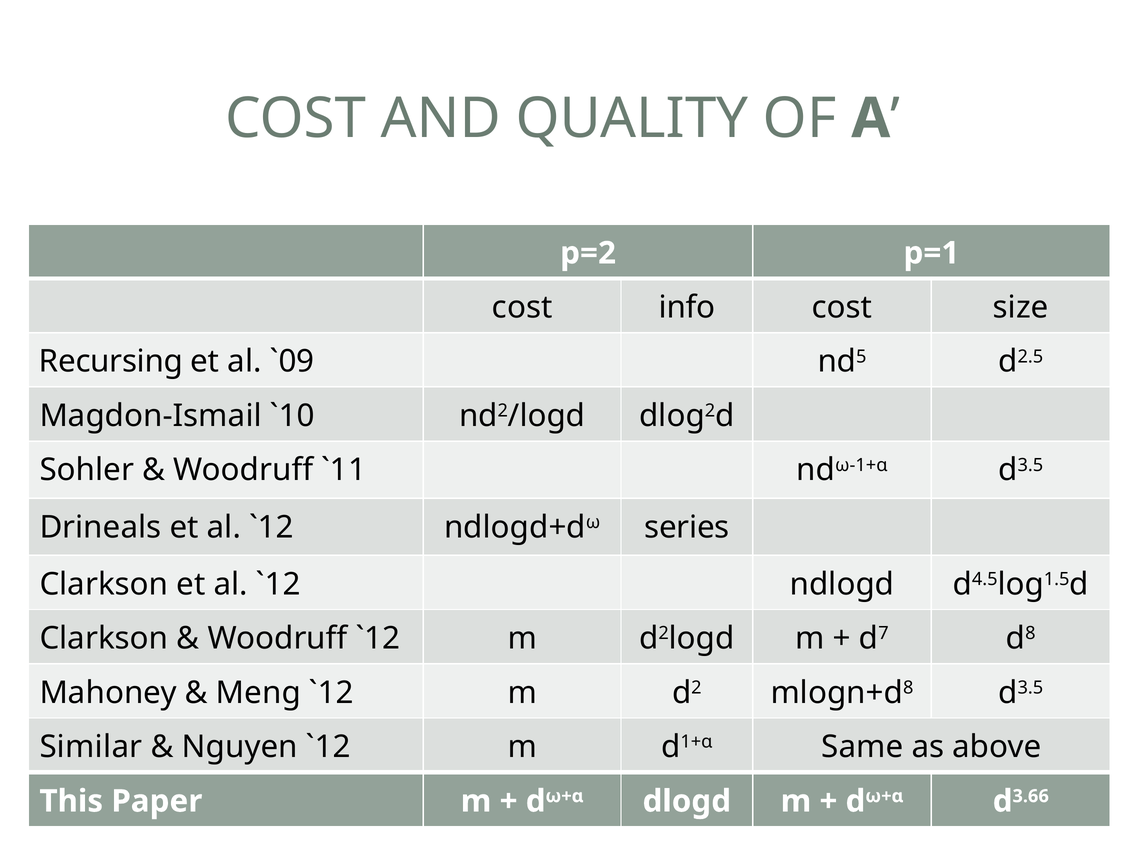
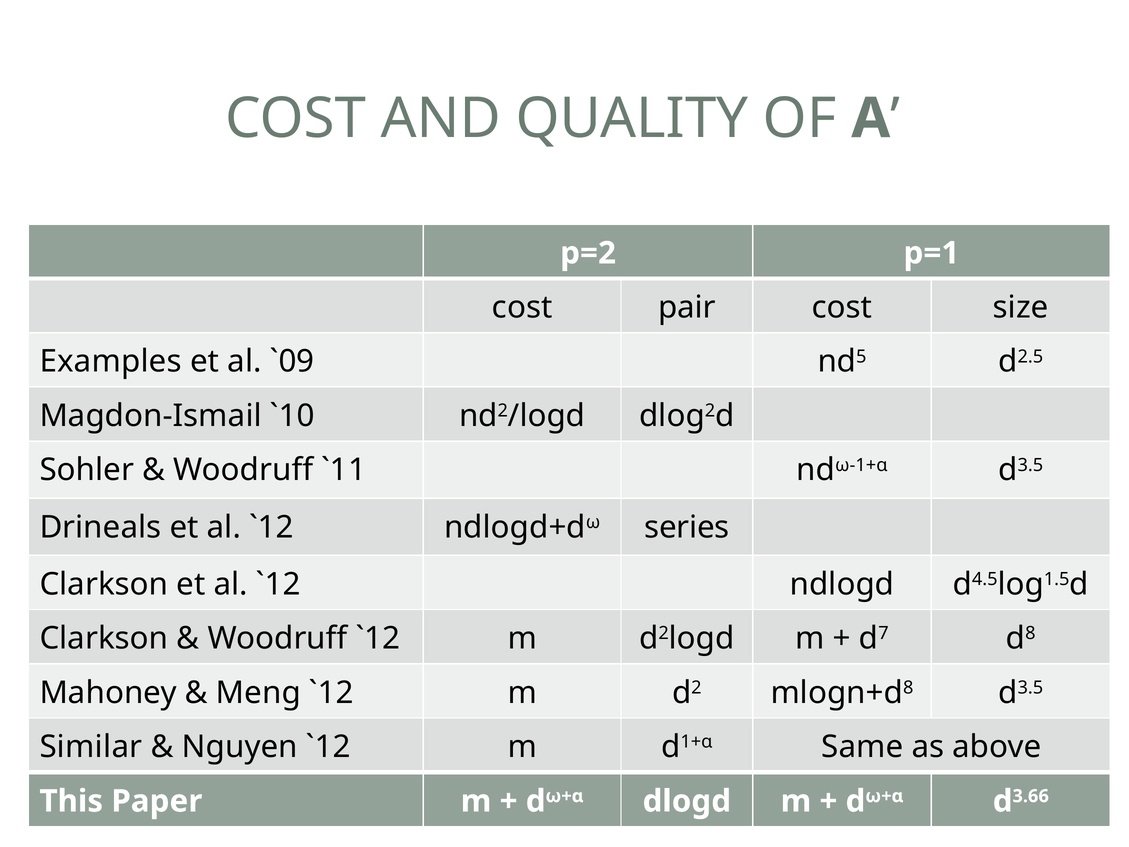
info: info -> pair (687, 307)
Recursing: Recursing -> Examples (111, 362)
